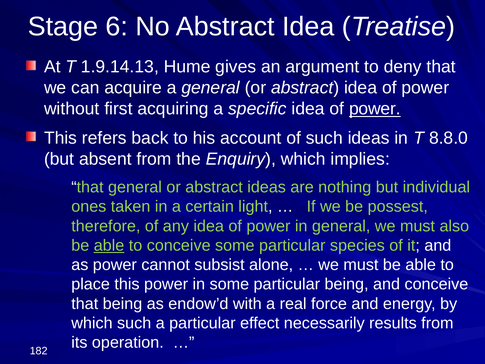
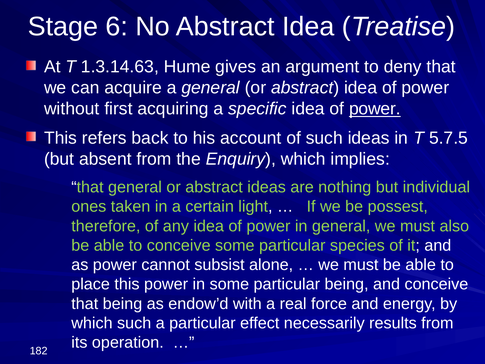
1.9.14.13: 1.9.14.13 -> 1.3.14.63 (120, 67)
8.8.0: 8.8.0 -> 5.7.5 (449, 138)
able underline: present -> none (109, 245)
